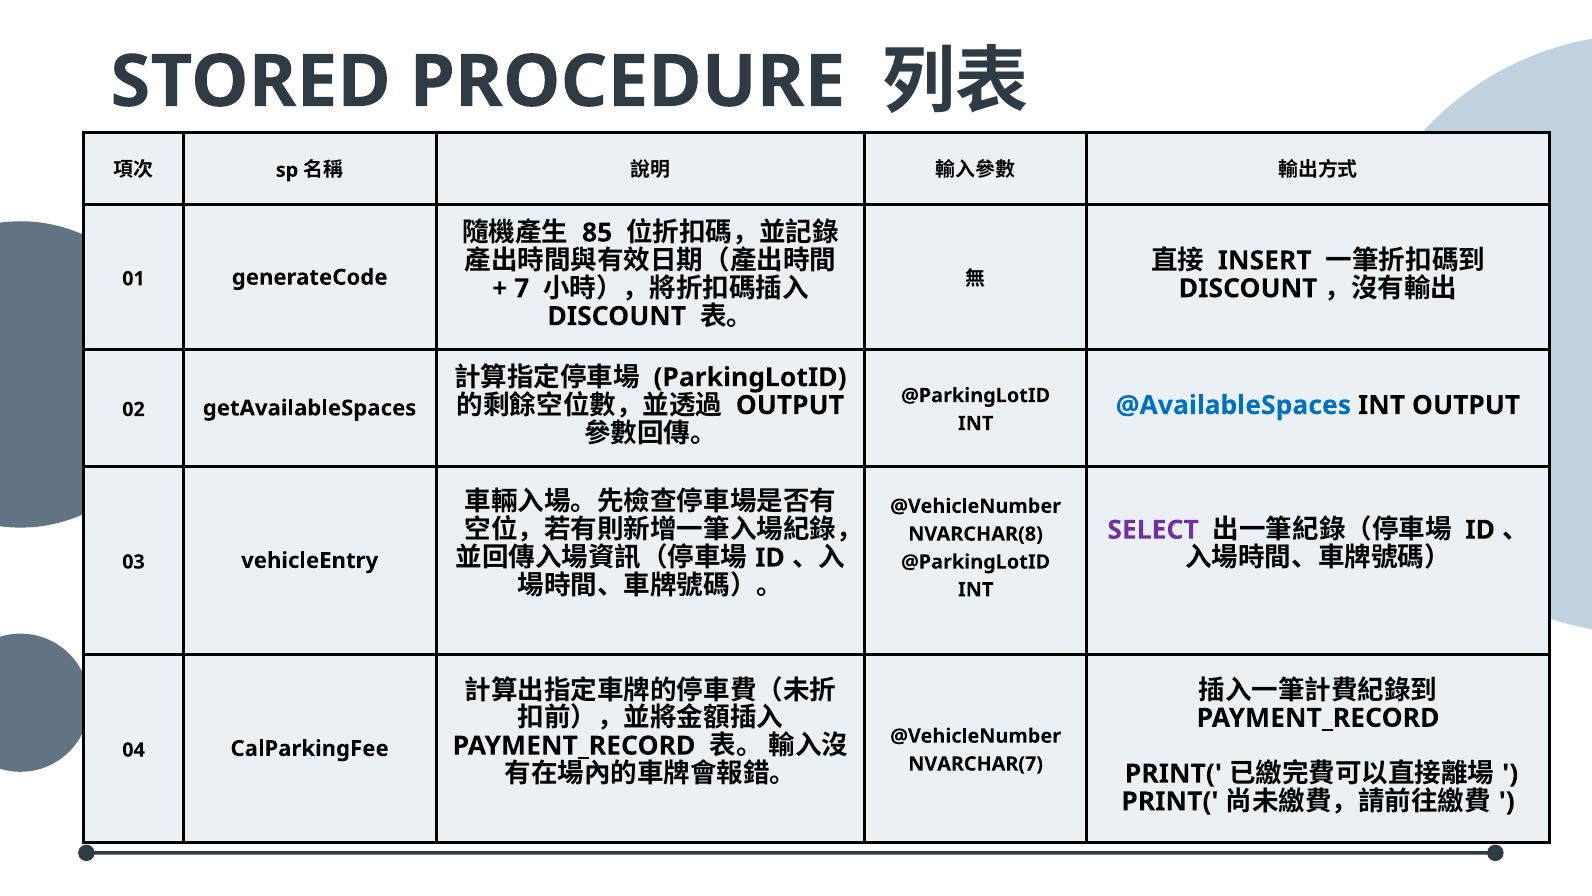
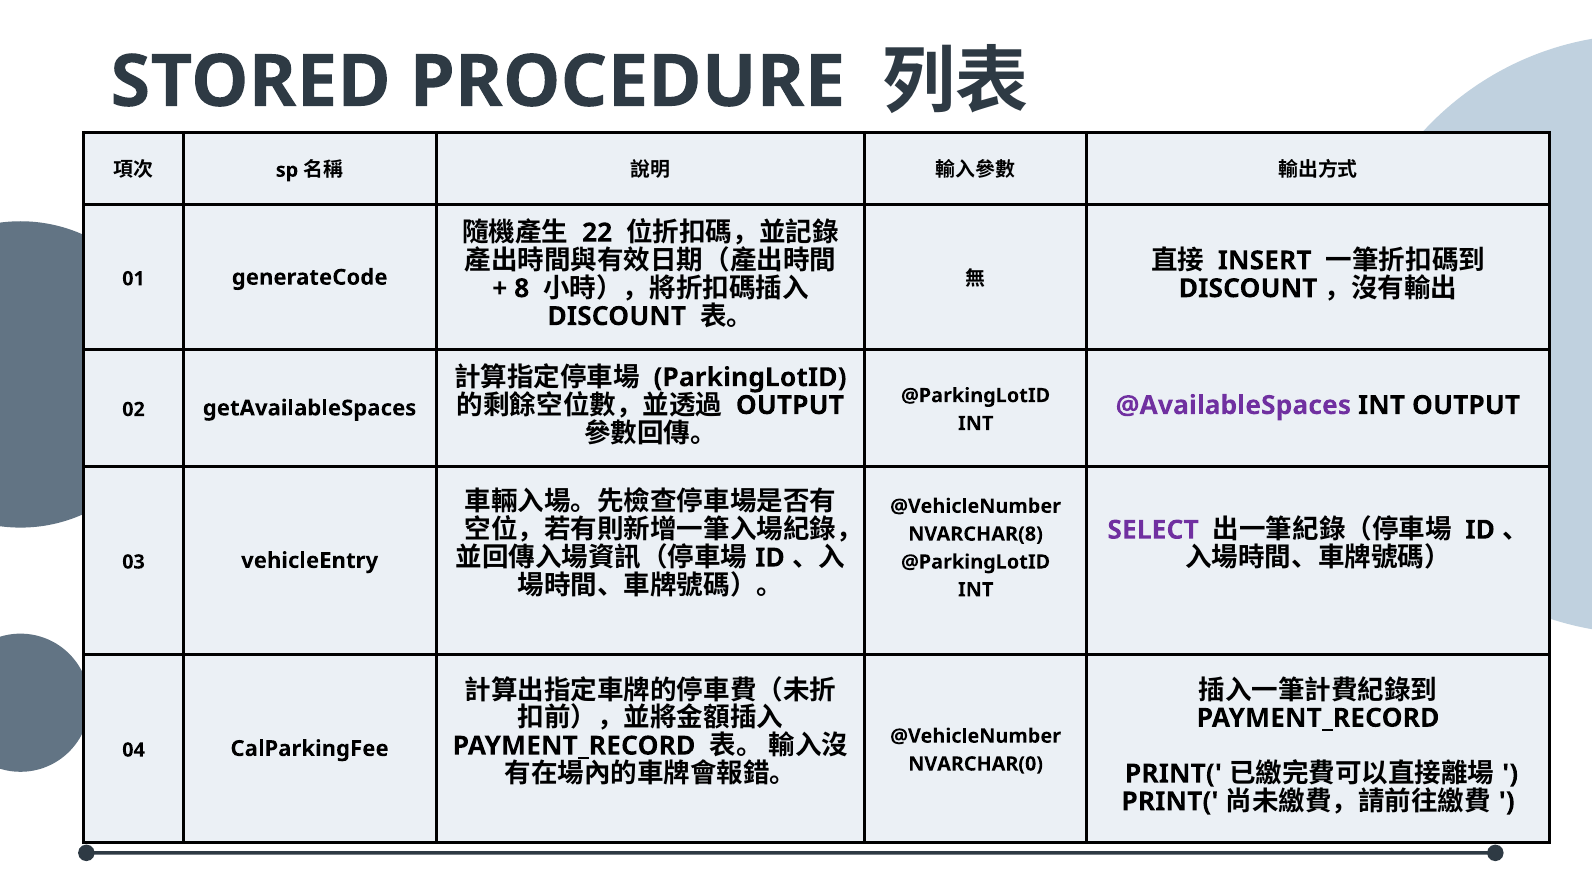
85: 85 -> 22 (597, 233)
7: 7 -> 8 (522, 288)
@AvailableSpaces colour: blue -> purple (1233, 405)
NVARCHAR(7: NVARCHAR(7 -> NVARCHAR(0 (976, 764)
